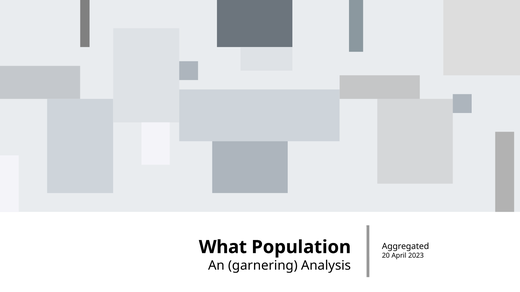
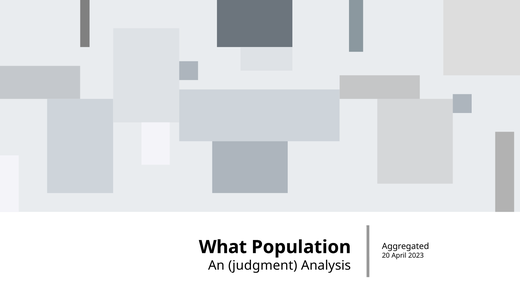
garnering: garnering -> judgment (263, 266)
